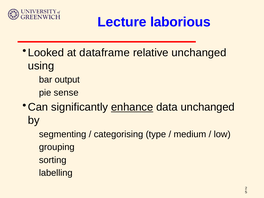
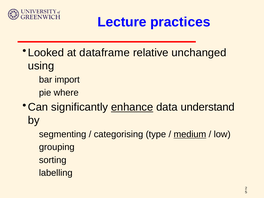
laborious: laborious -> practices (180, 22)
output: output -> import (67, 80)
sense: sense -> where (66, 93)
data unchanged: unchanged -> understand (208, 107)
medium underline: none -> present (190, 134)
